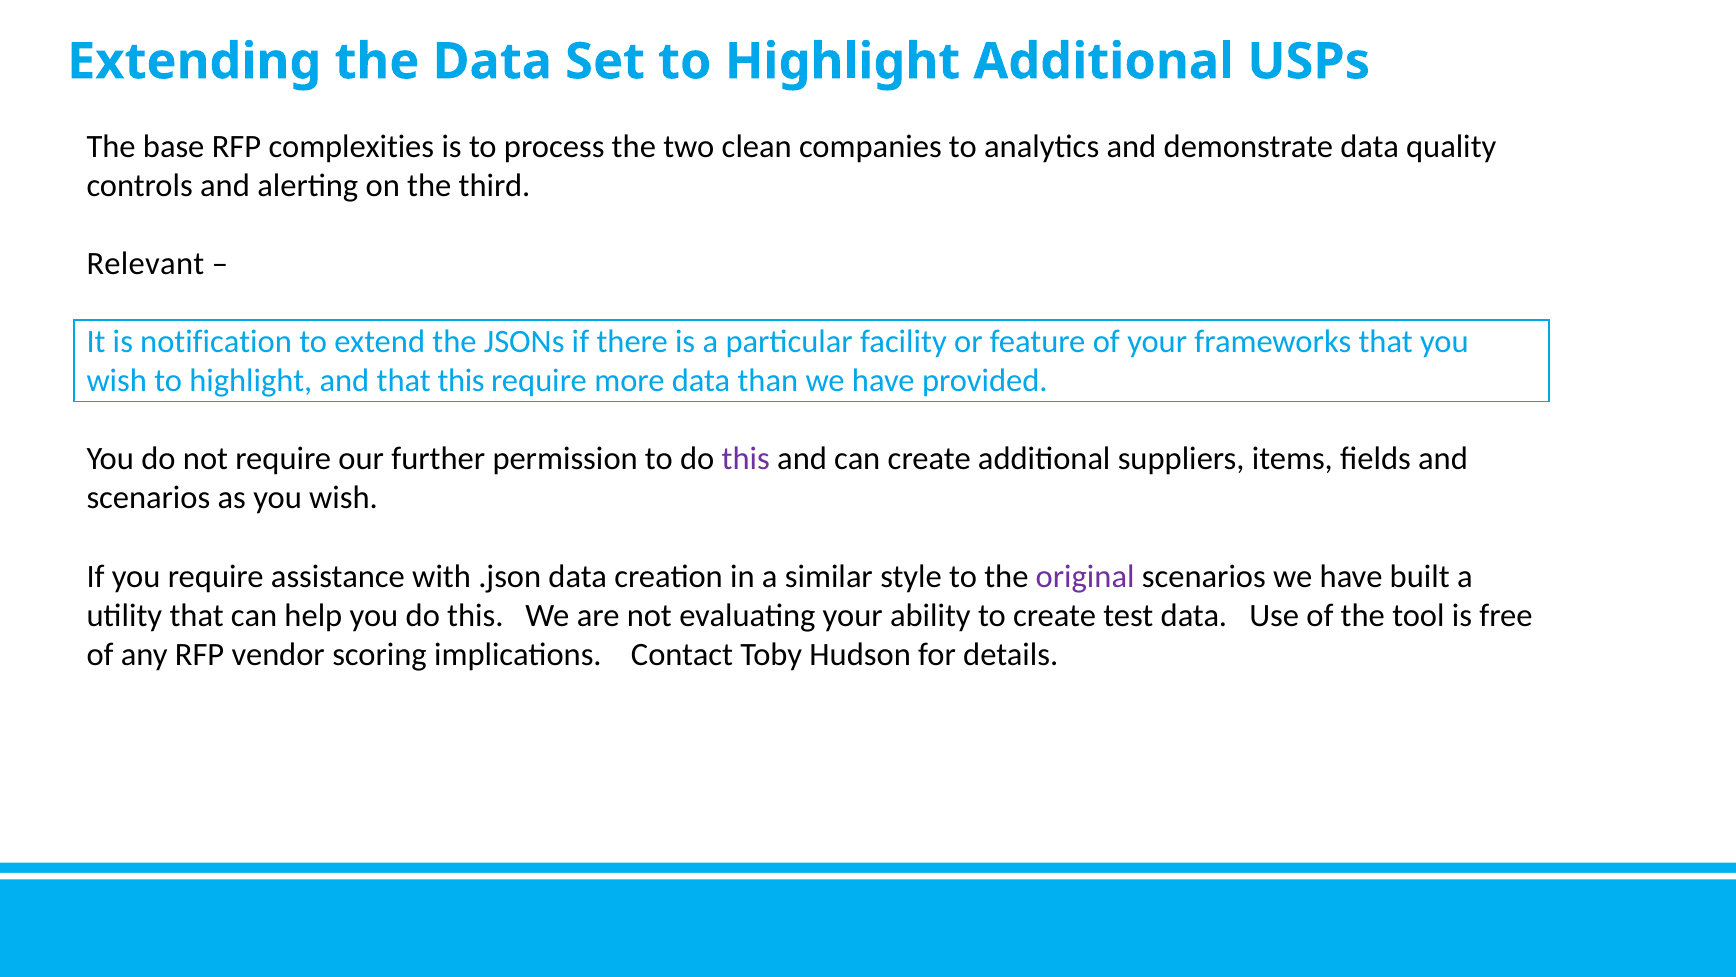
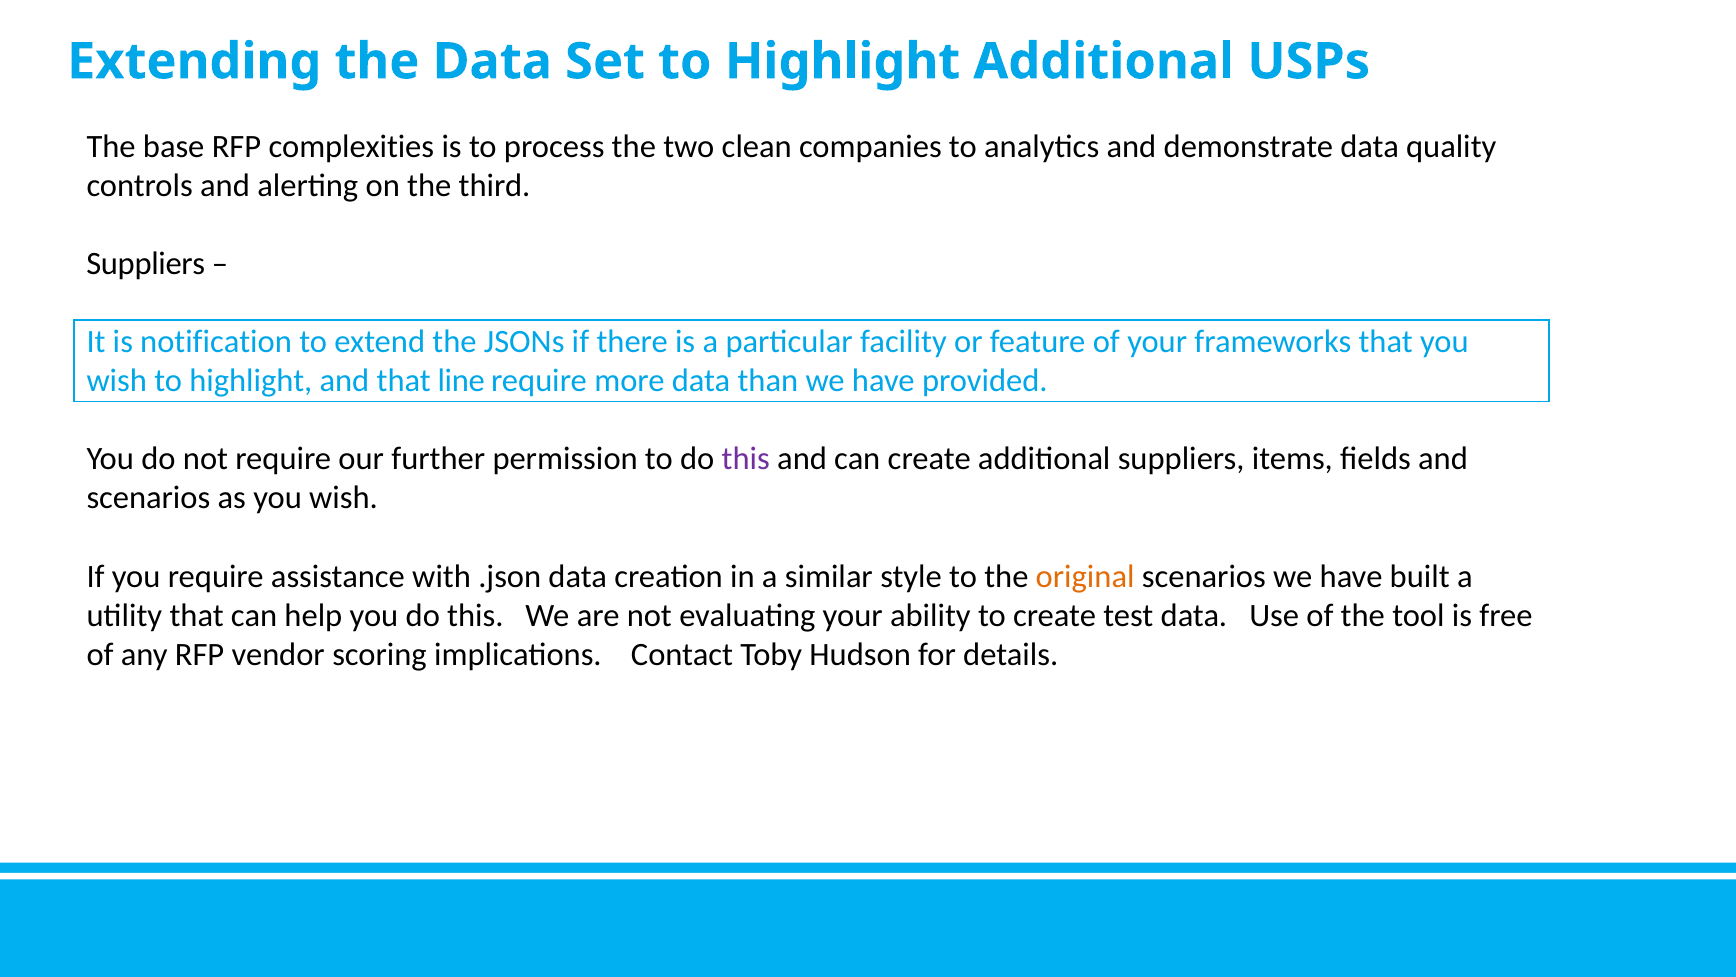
Relevant: Relevant -> Suppliers (146, 264)
that this: this -> line (461, 381)
original colour: purple -> orange (1085, 576)
